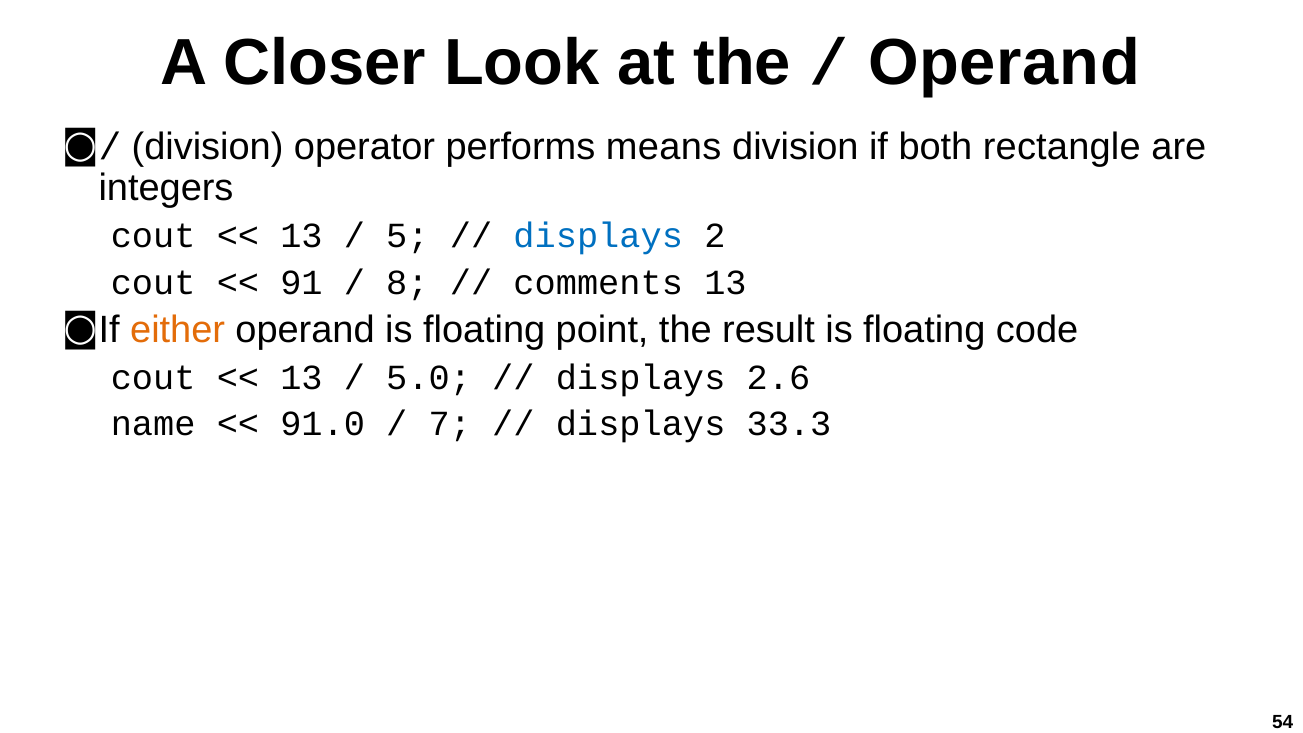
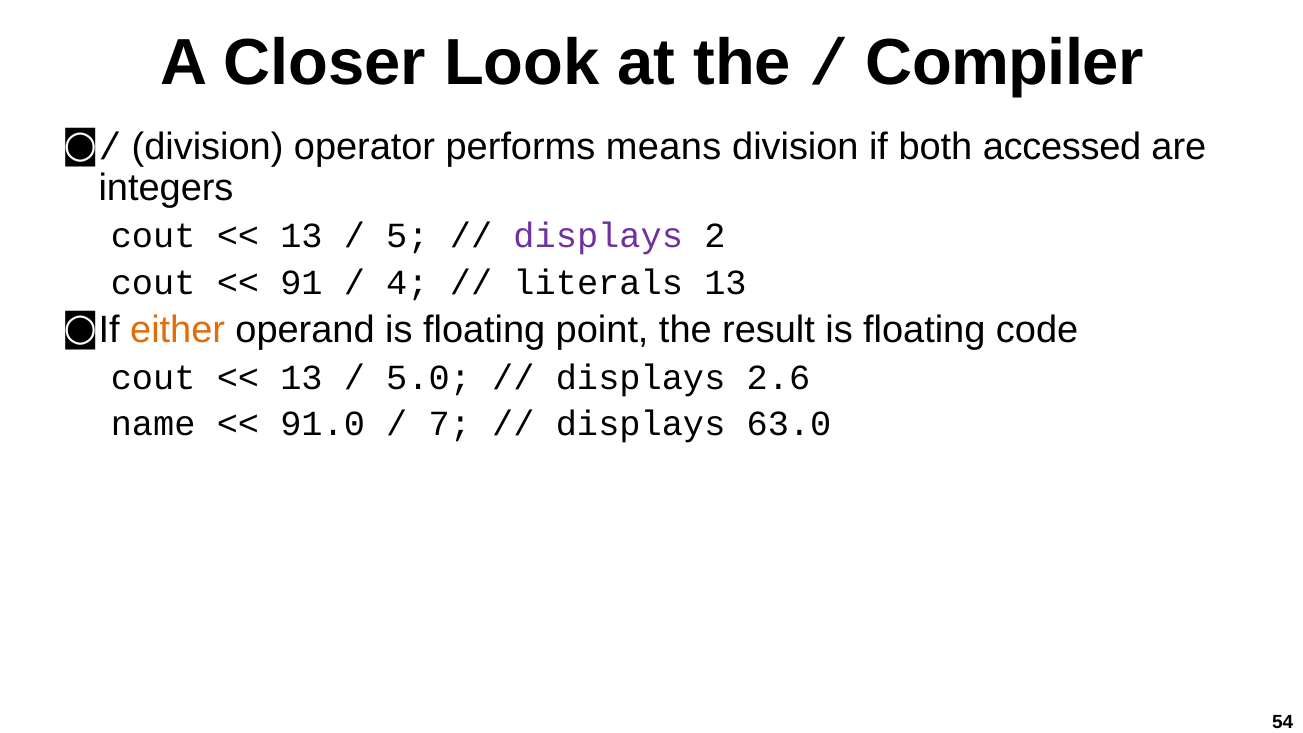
Operand: Operand -> Compiler (1005, 63)
rectangle: rectangle -> accessed (1062, 147)
displays colour: blue -> purple (598, 236)
8: 8 -> 4 (407, 282)
comments: comments -> literals (598, 282)
33.3: 33.3 -> 63.0 (789, 424)
